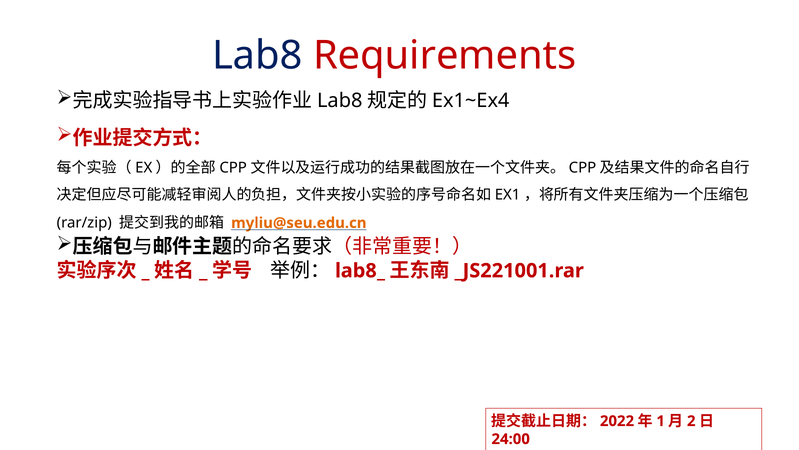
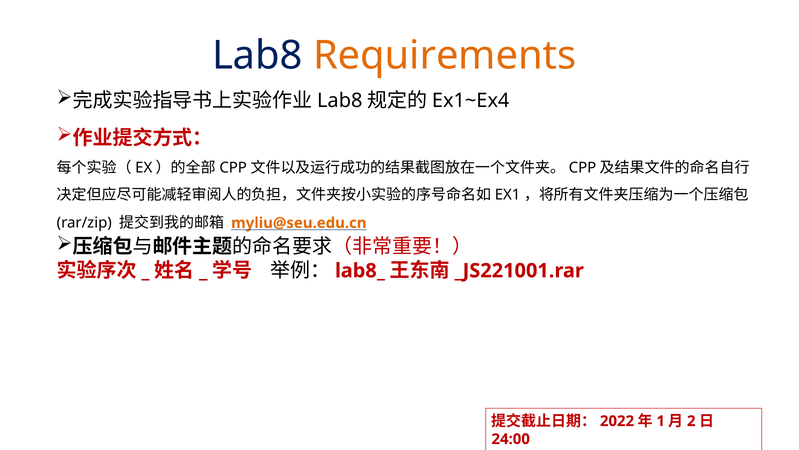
Requirements colour: red -> orange (445, 55)
